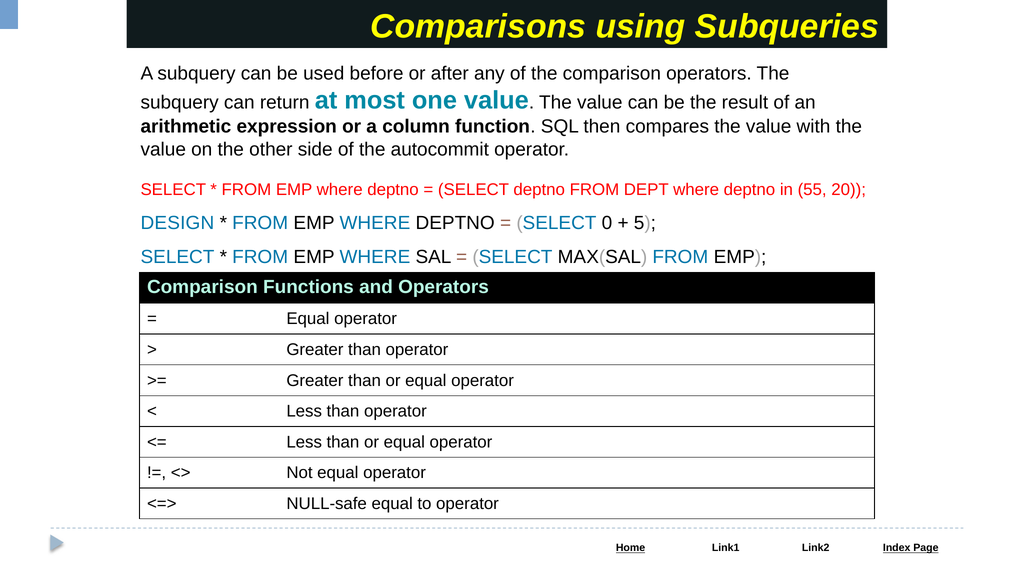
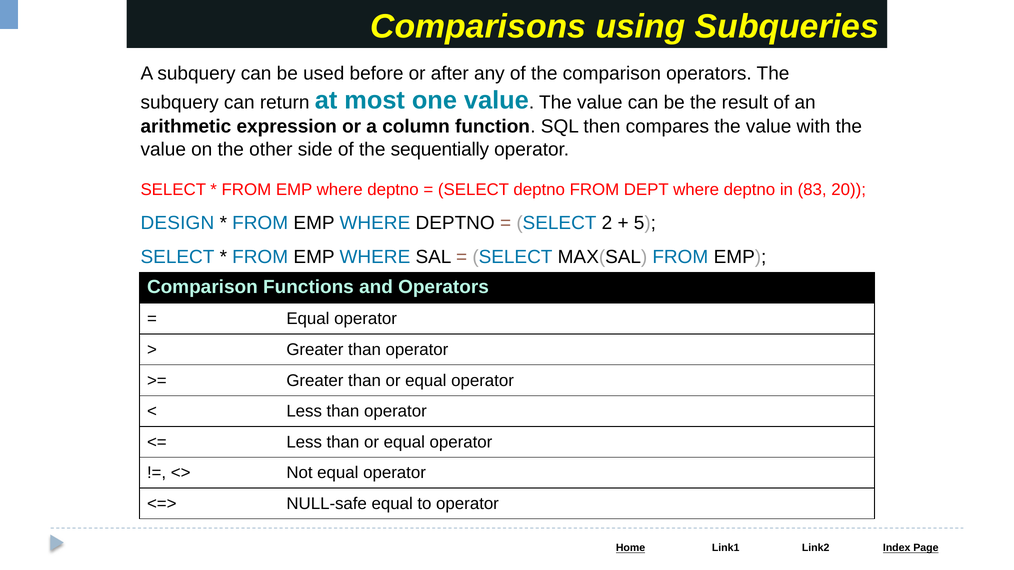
autocommit: autocommit -> sequentially (440, 150)
55: 55 -> 83 (812, 190)
0: 0 -> 2 (607, 223)
